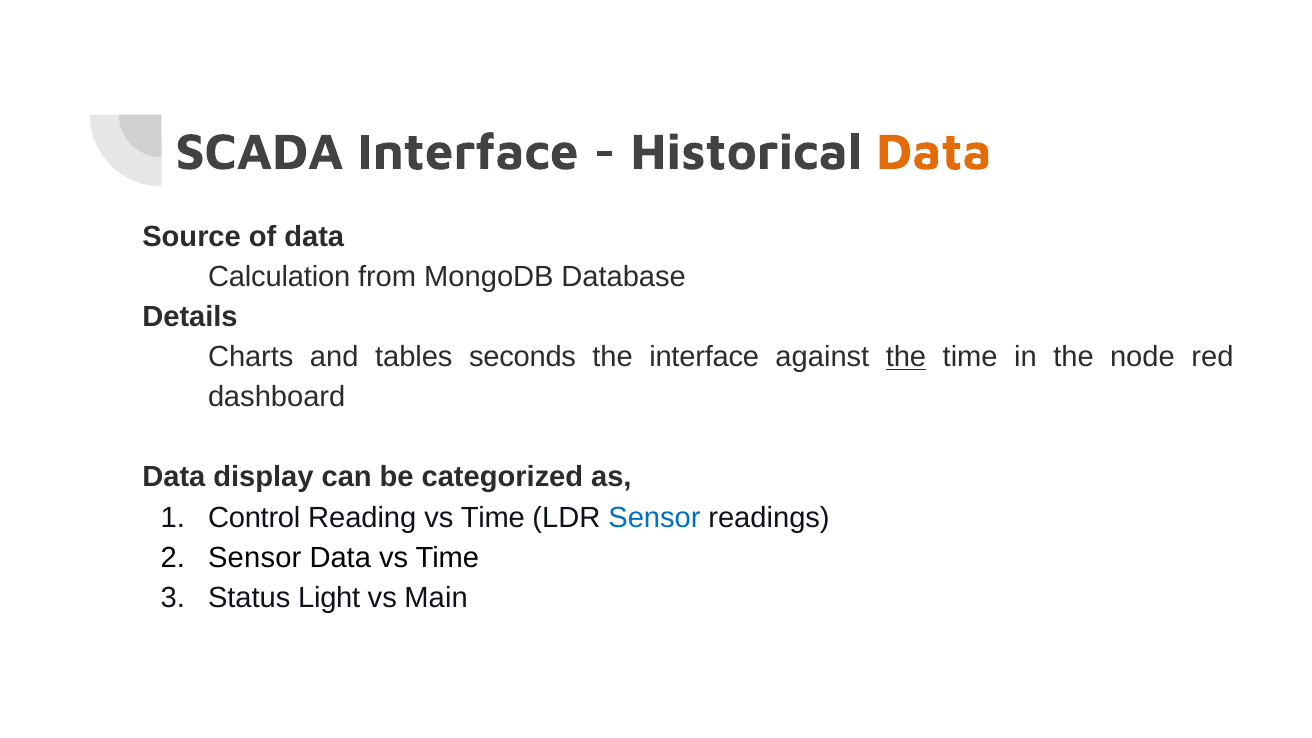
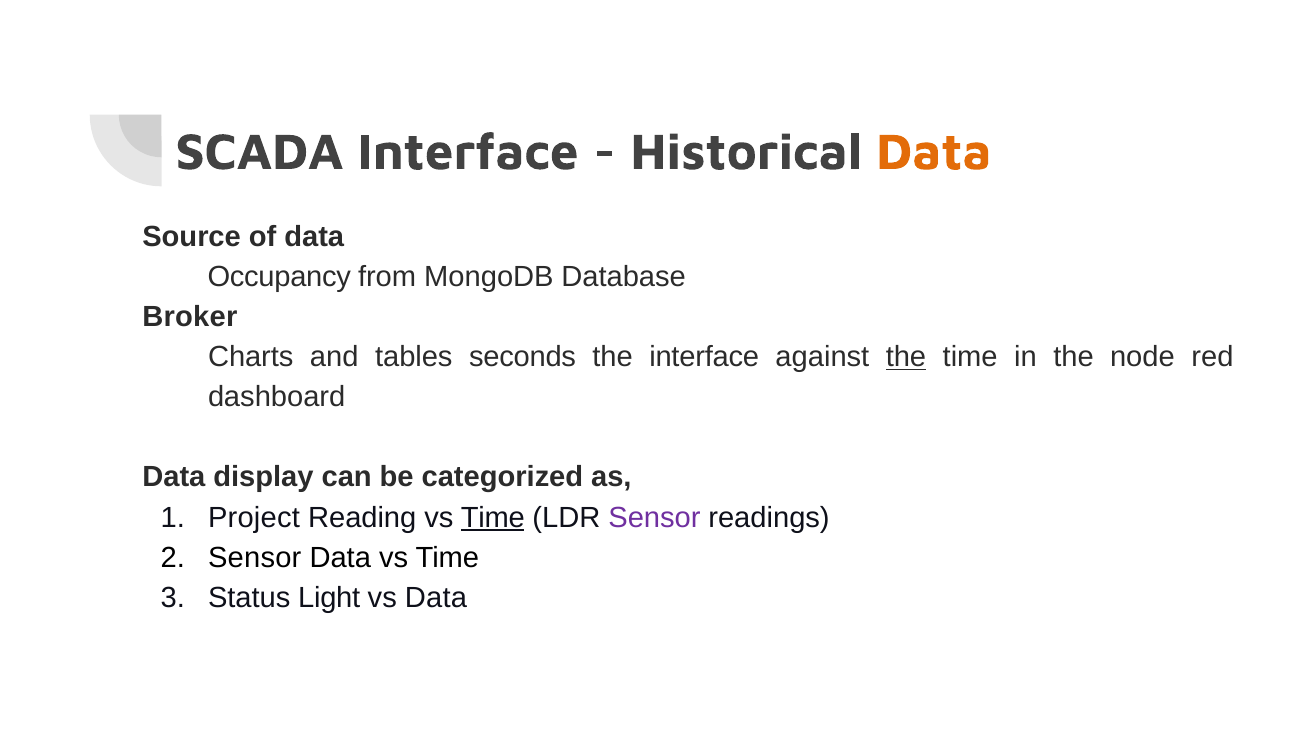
Calculation: Calculation -> Occupancy (279, 277)
Details: Details -> Broker (190, 317)
Control: Control -> Project (254, 517)
Time underline: none -> present (493, 517)
Sensor colour: blue -> purple (654, 517)
vs Main: Main -> Data (436, 598)
